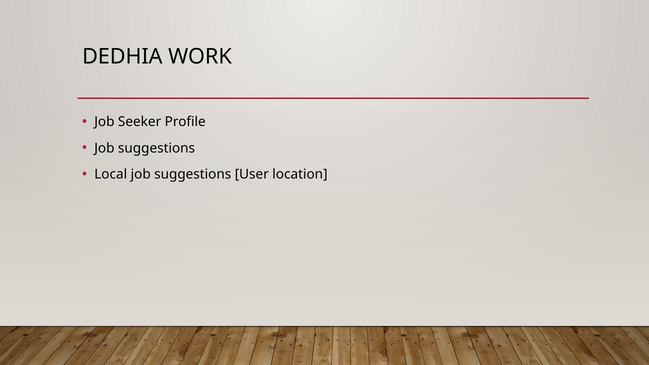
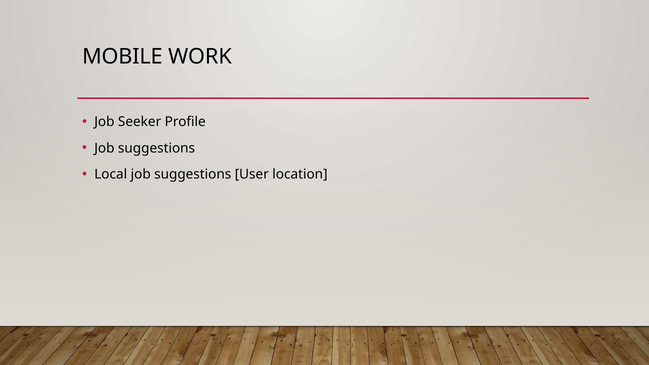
DEDHIA: DEDHIA -> MOBILE (122, 57)
